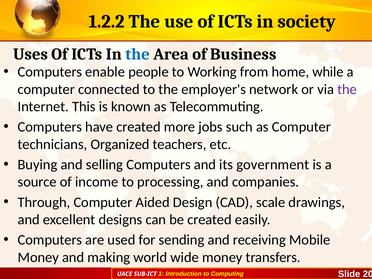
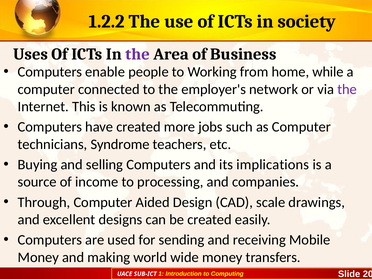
the colour: blue -> purple (138, 54)
Organized: Organized -> Syndrome (120, 144)
government: government -> implications (273, 165)
